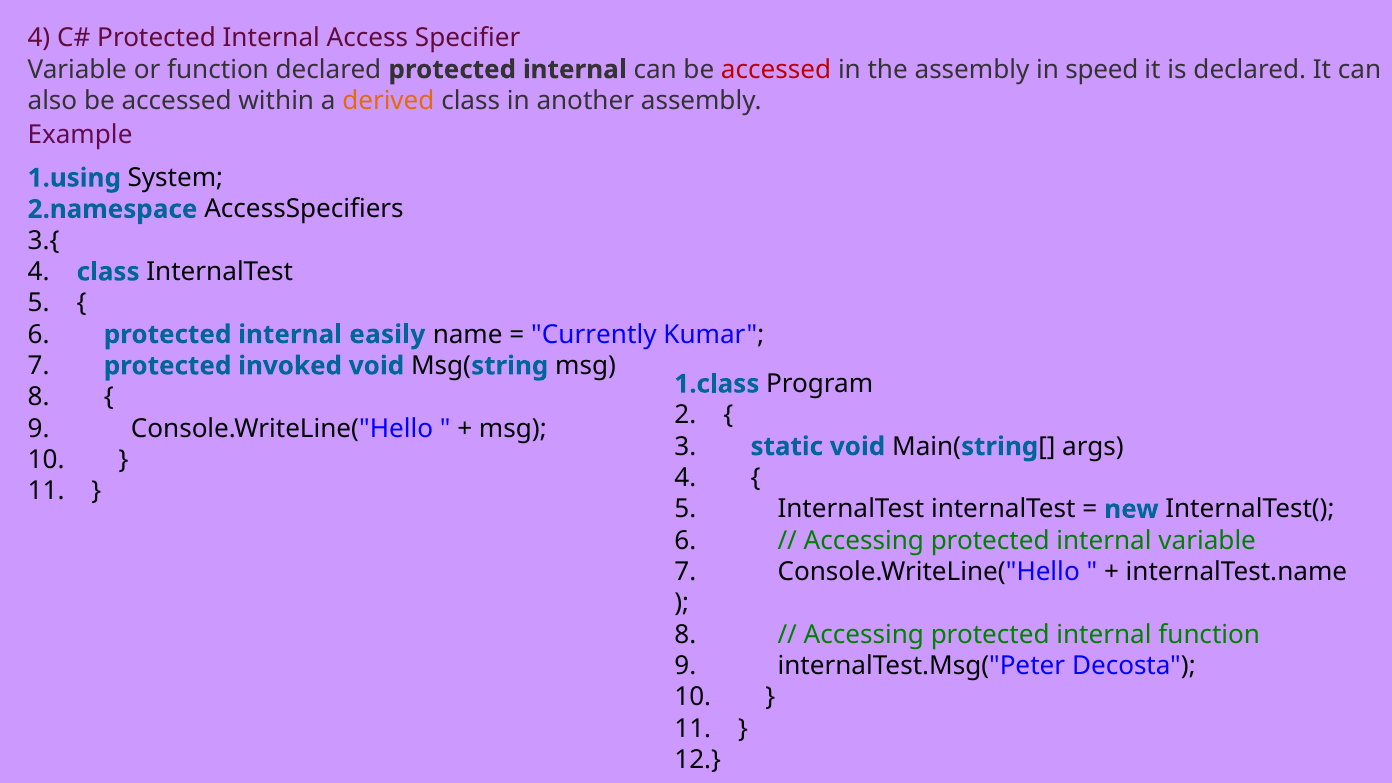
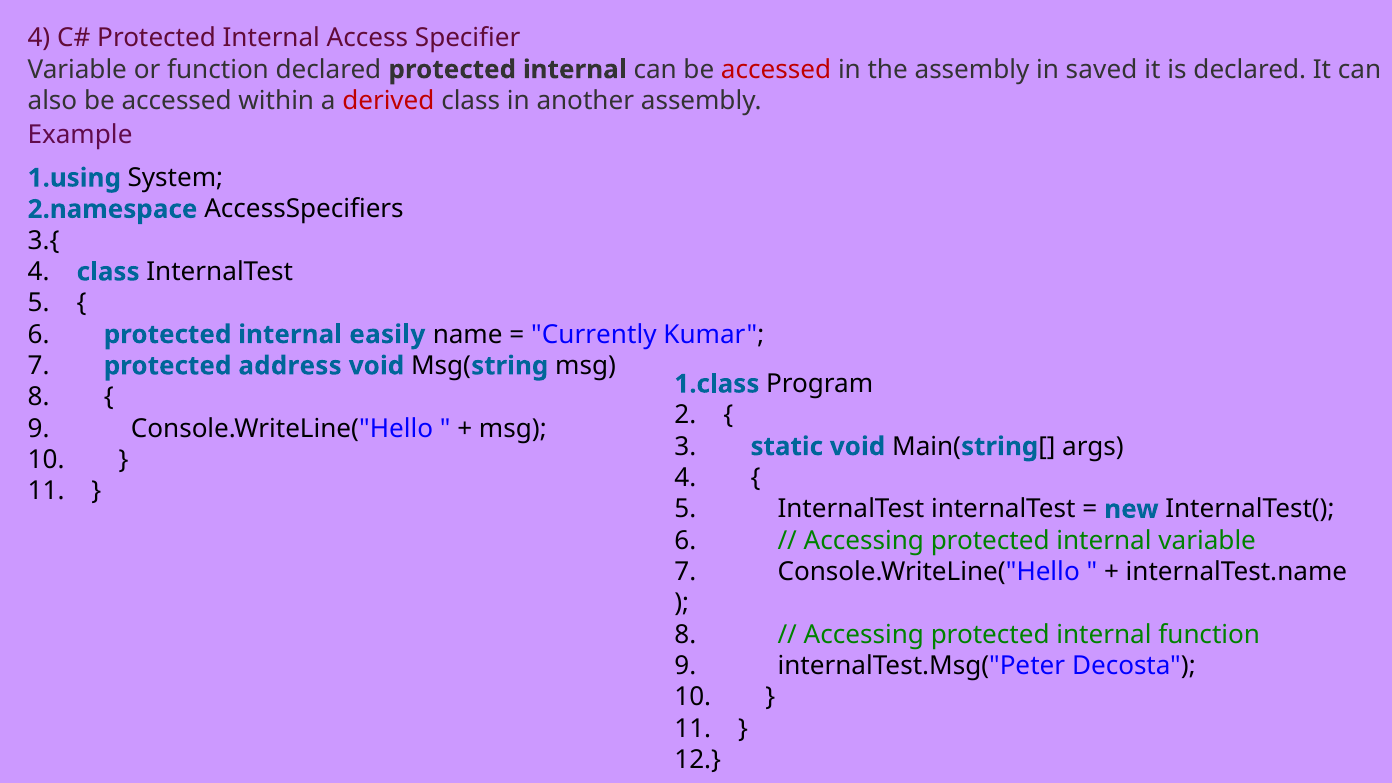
speed: speed -> saved (1102, 70)
derived colour: orange -> red (388, 101)
invoked: invoked -> address (290, 366)
